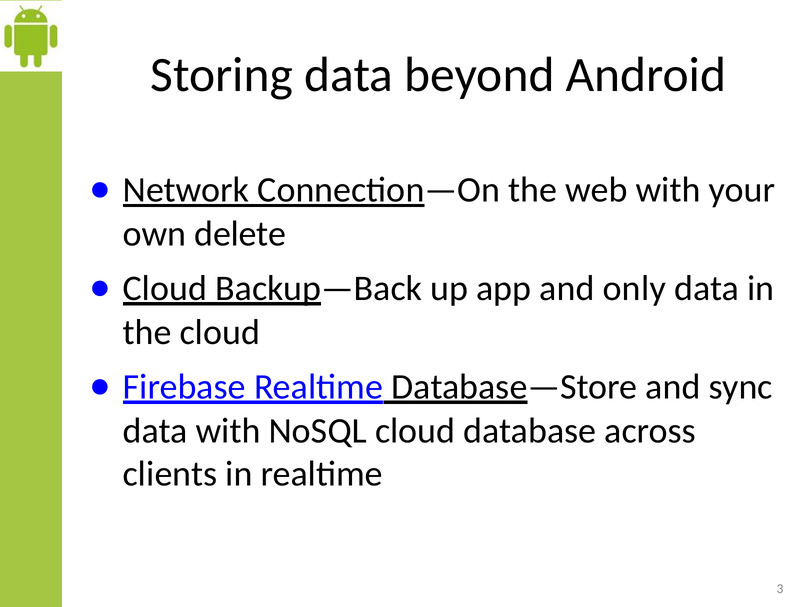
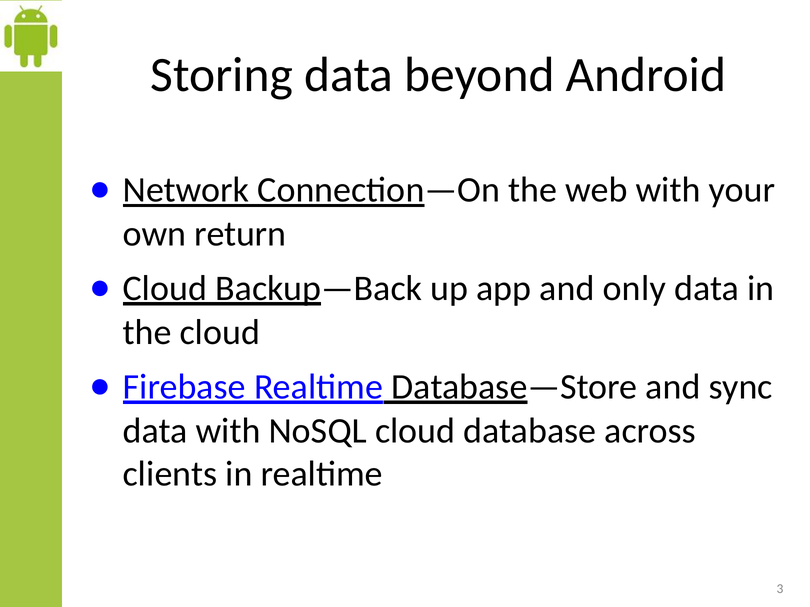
delete: delete -> return (240, 234)
